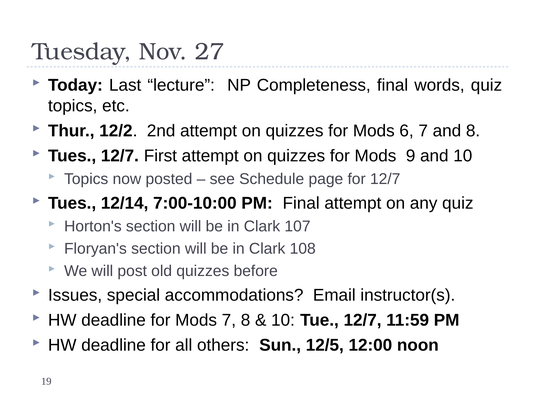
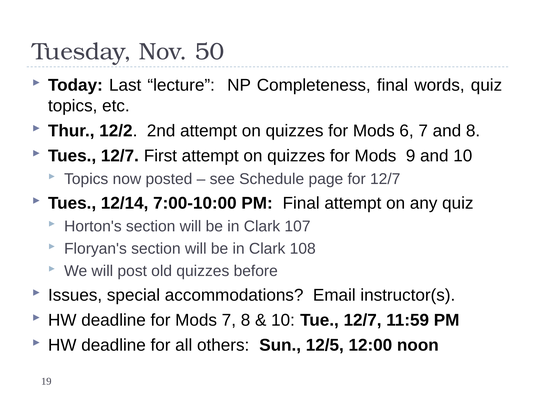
27: 27 -> 50 (210, 52)
